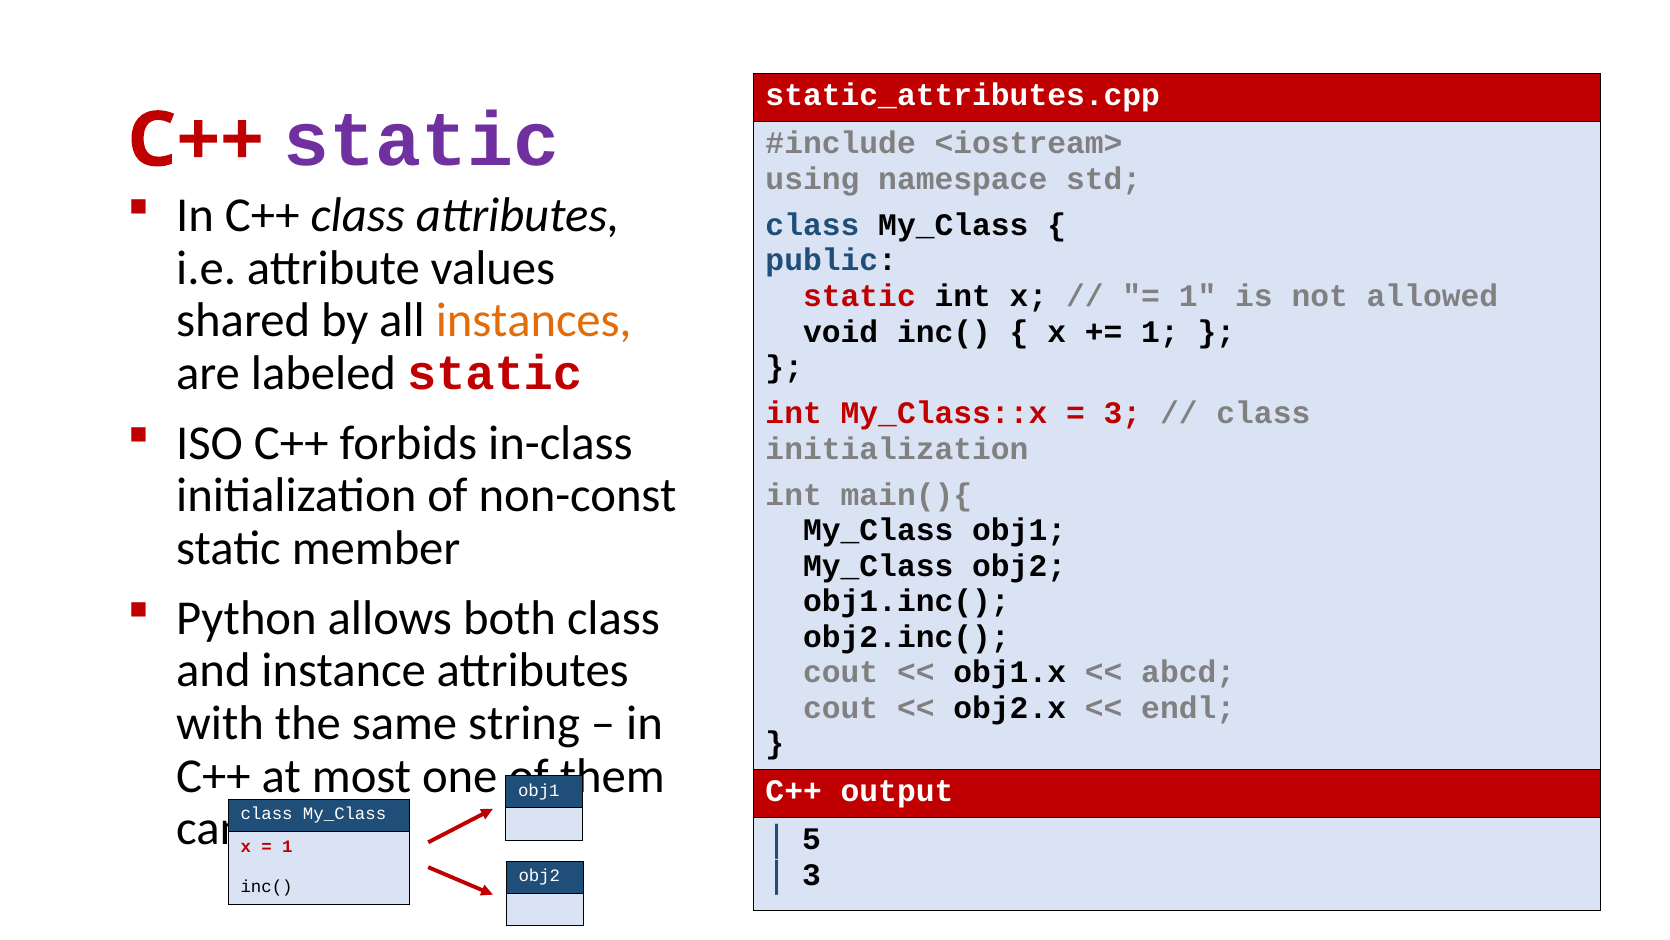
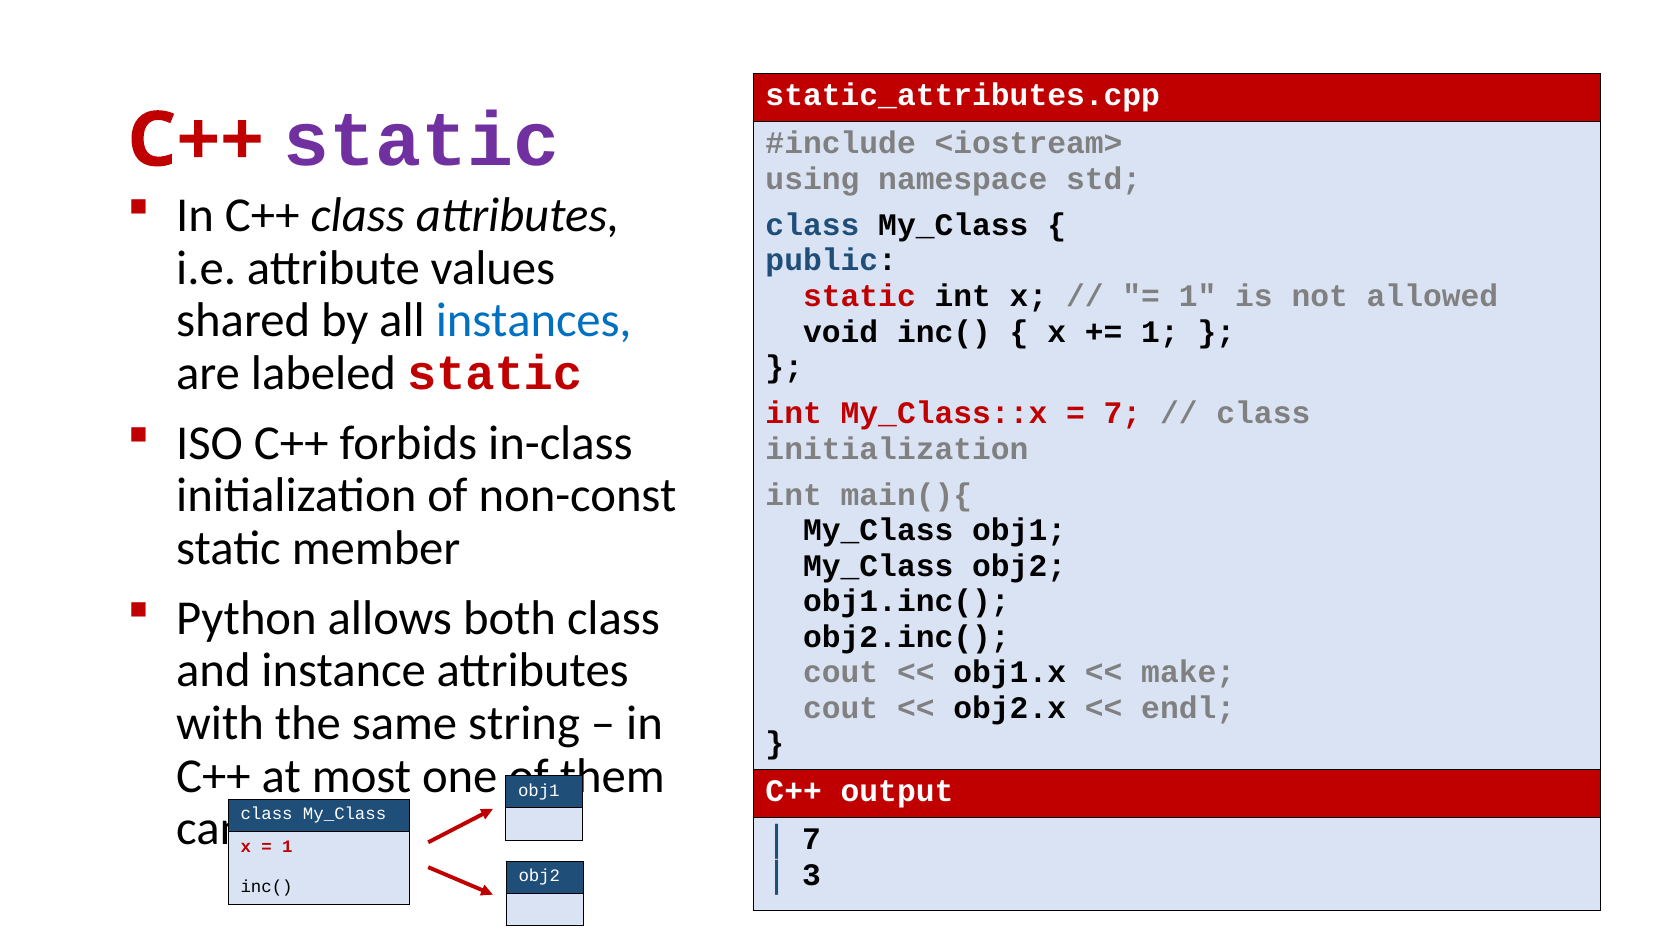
instances colour: orange -> blue (534, 321)
3: 3 -> 7 (1122, 413)
abcd: abcd -> make (1188, 672)
5: 5 -> 7 (811, 839)
